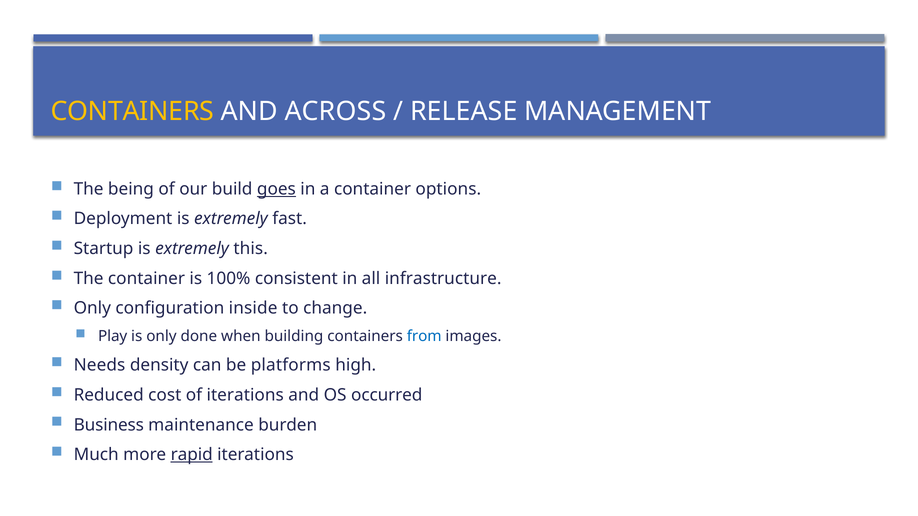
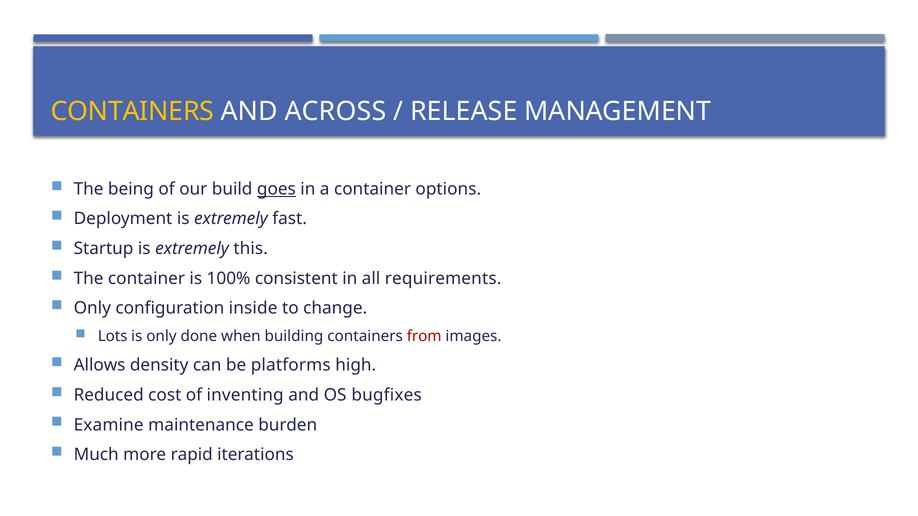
infrastructure: infrastructure -> requirements (443, 279)
Play: Play -> Lots (113, 337)
from colour: blue -> red (424, 337)
Needs: Needs -> Allows (100, 365)
of iterations: iterations -> inventing (245, 395)
occurred: occurred -> bugfixes (387, 395)
Business: Business -> Examine (109, 425)
rapid underline: present -> none (192, 455)
